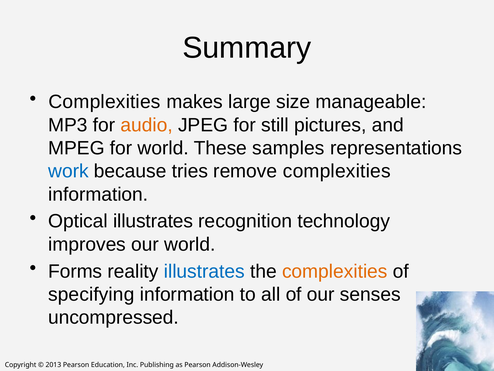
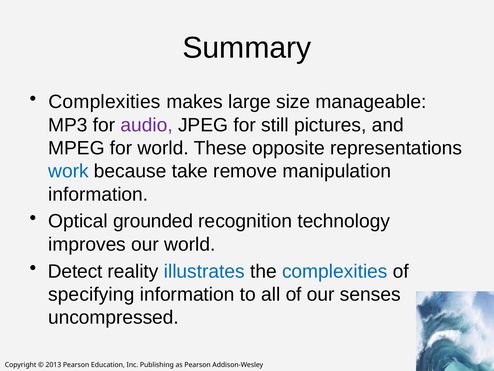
audio colour: orange -> purple (147, 125)
samples: samples -> opposite (289, 148)
tries: tries -> take (190, 171)
remove complexities: complexities -> manipulation (337, 171)
Optical illustrates: illustrates -> grounded (153, 221)
Forms: Forms -> Detect (75, 271)
complexities colour: orange -> blue (335, 271)
